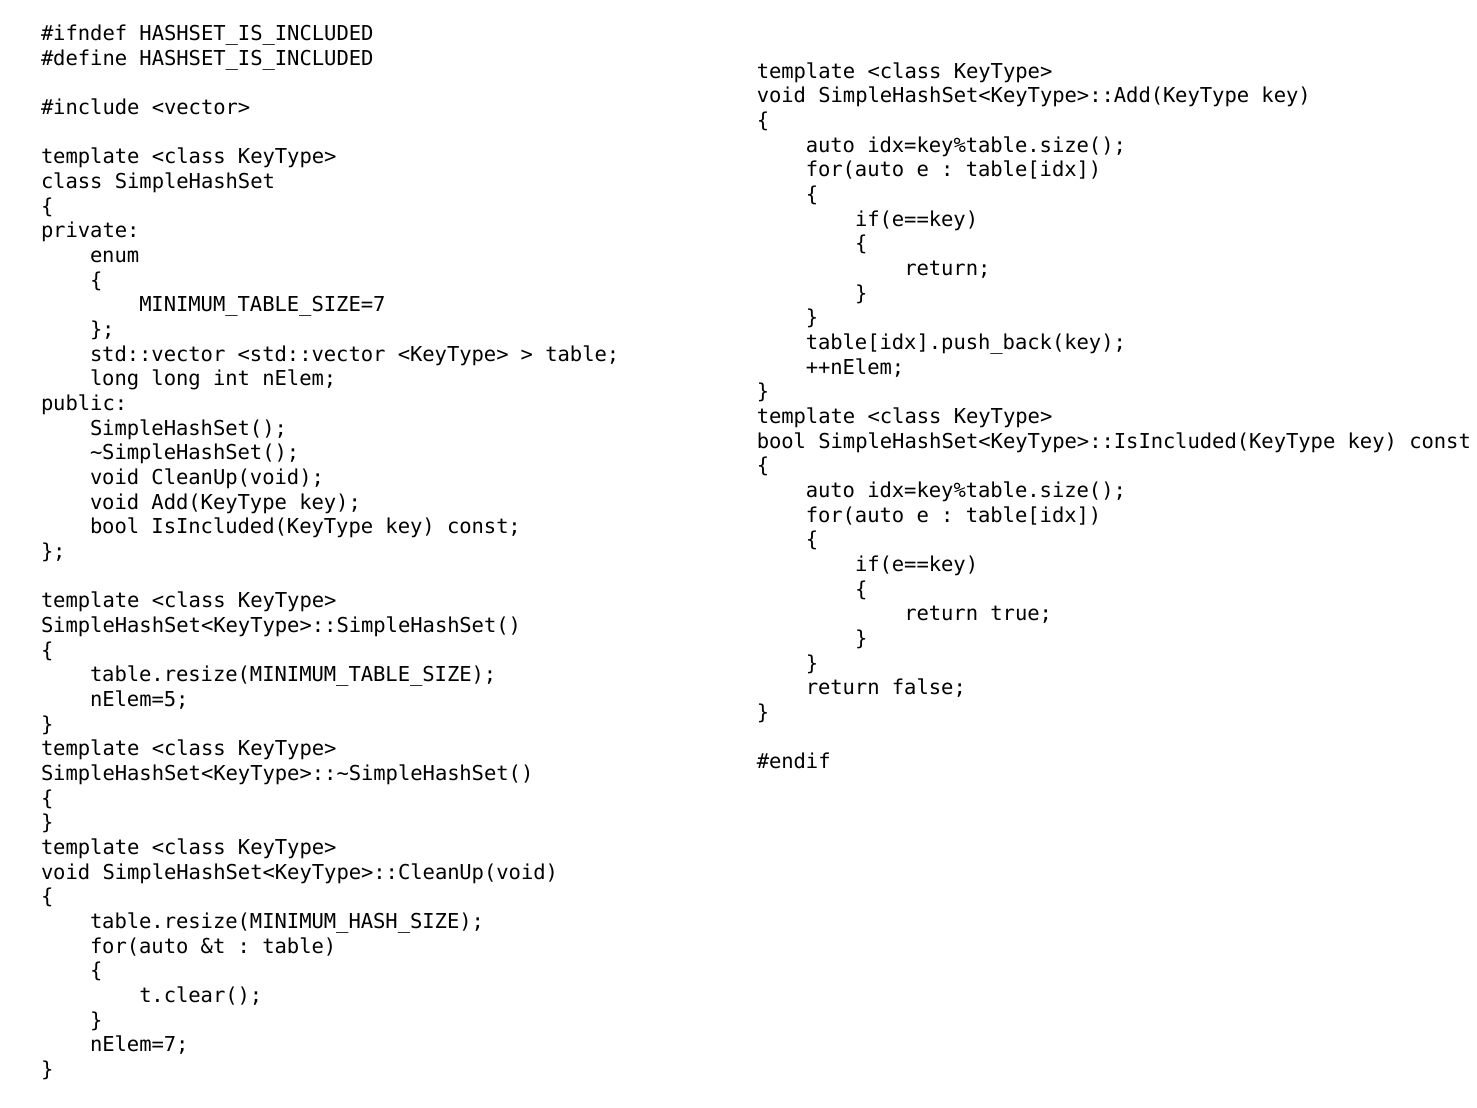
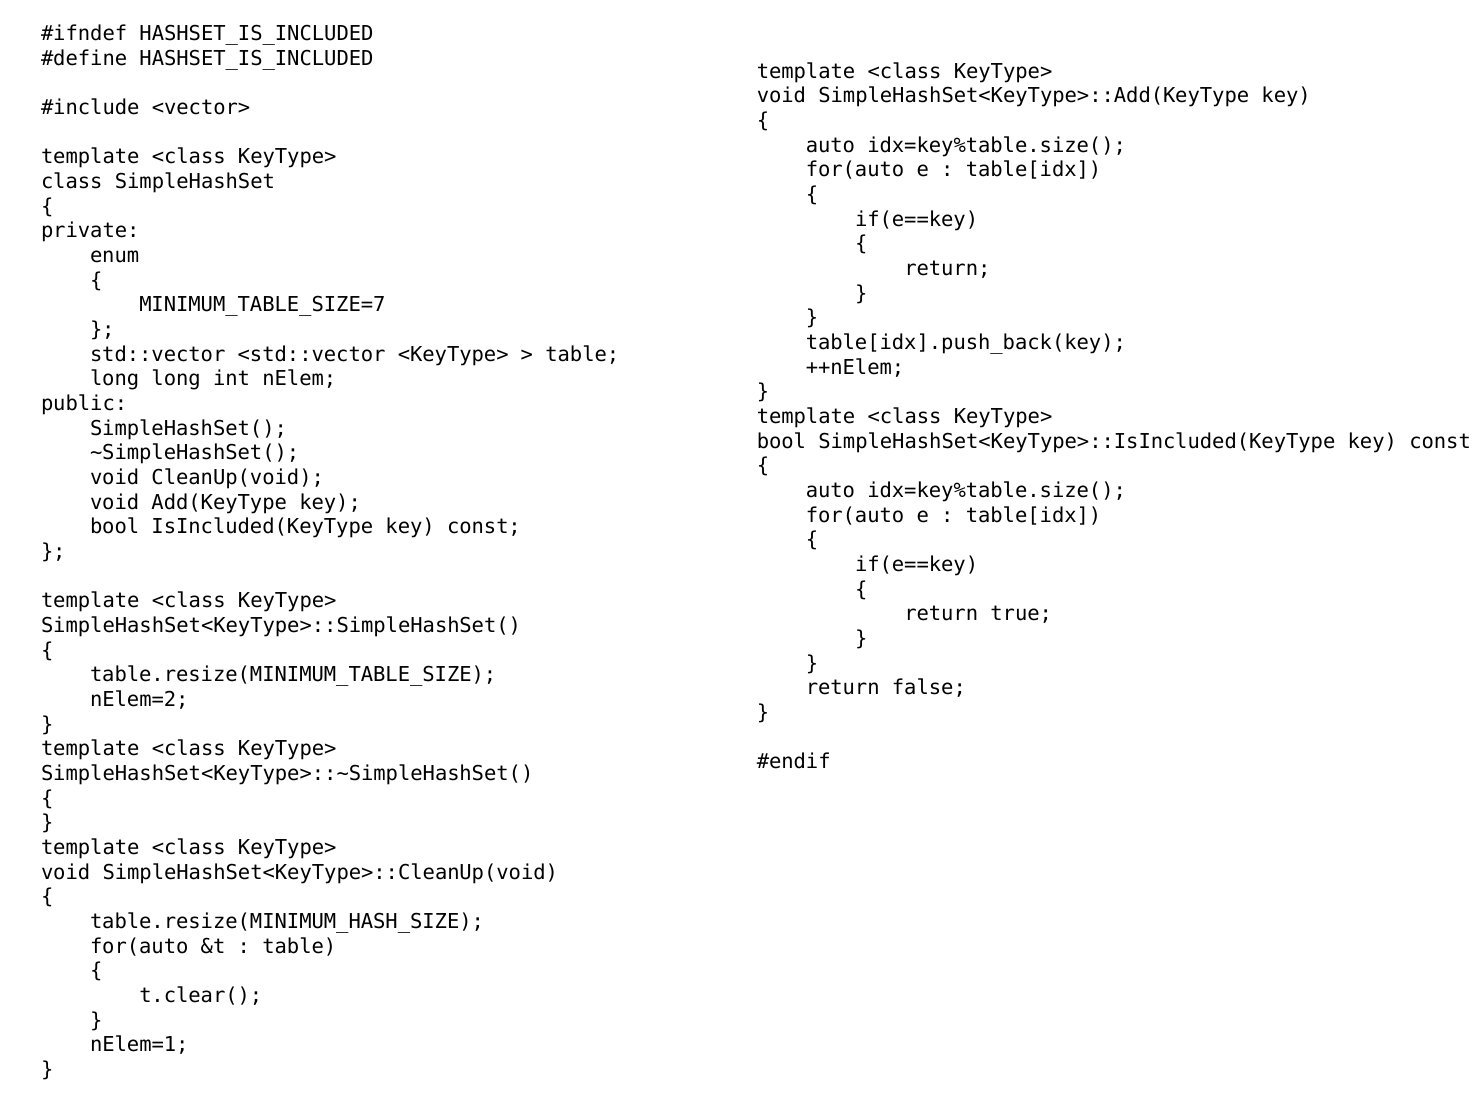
nElem=5: nElem=5 -> nElem=2 (139, 700)
nElem=7: nElem=7 -> nElem=1 (139, 1045)
